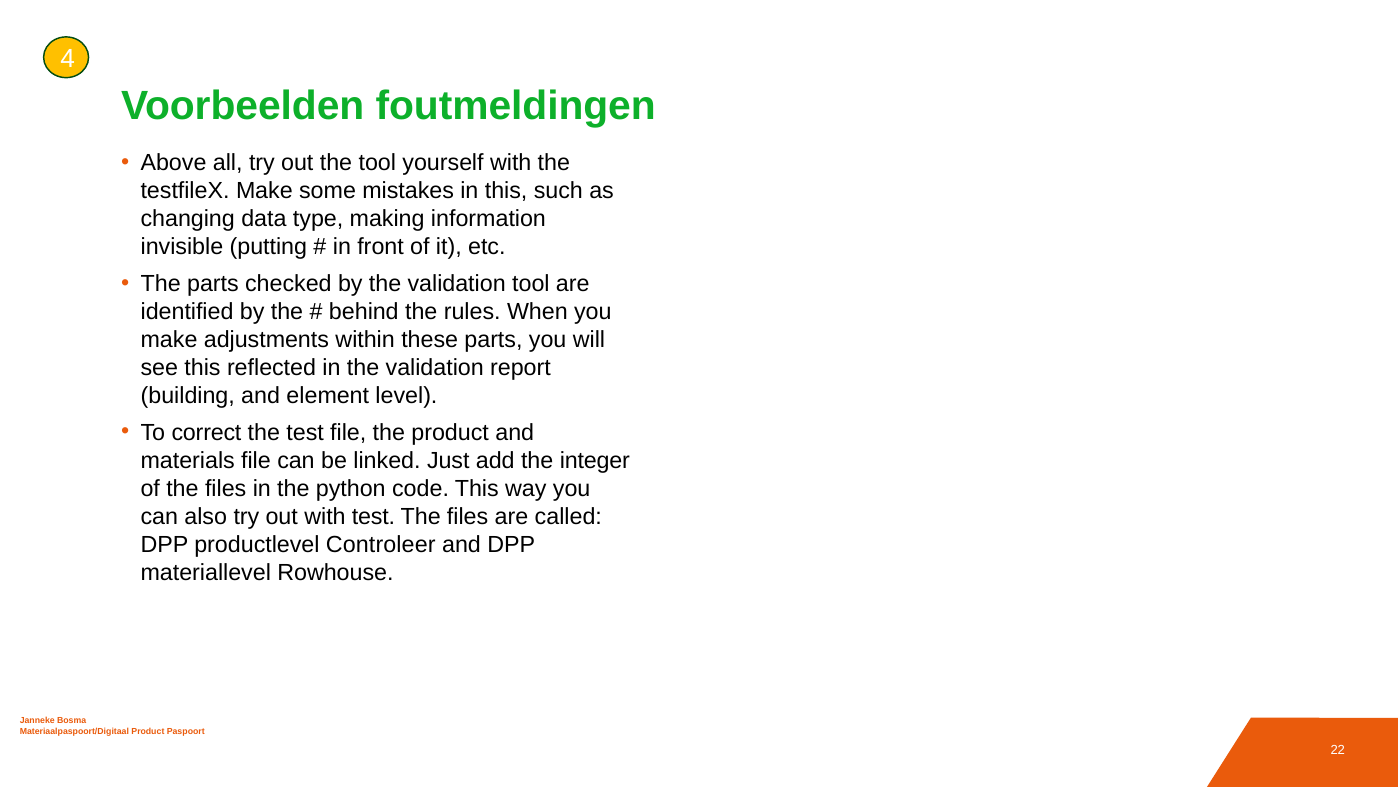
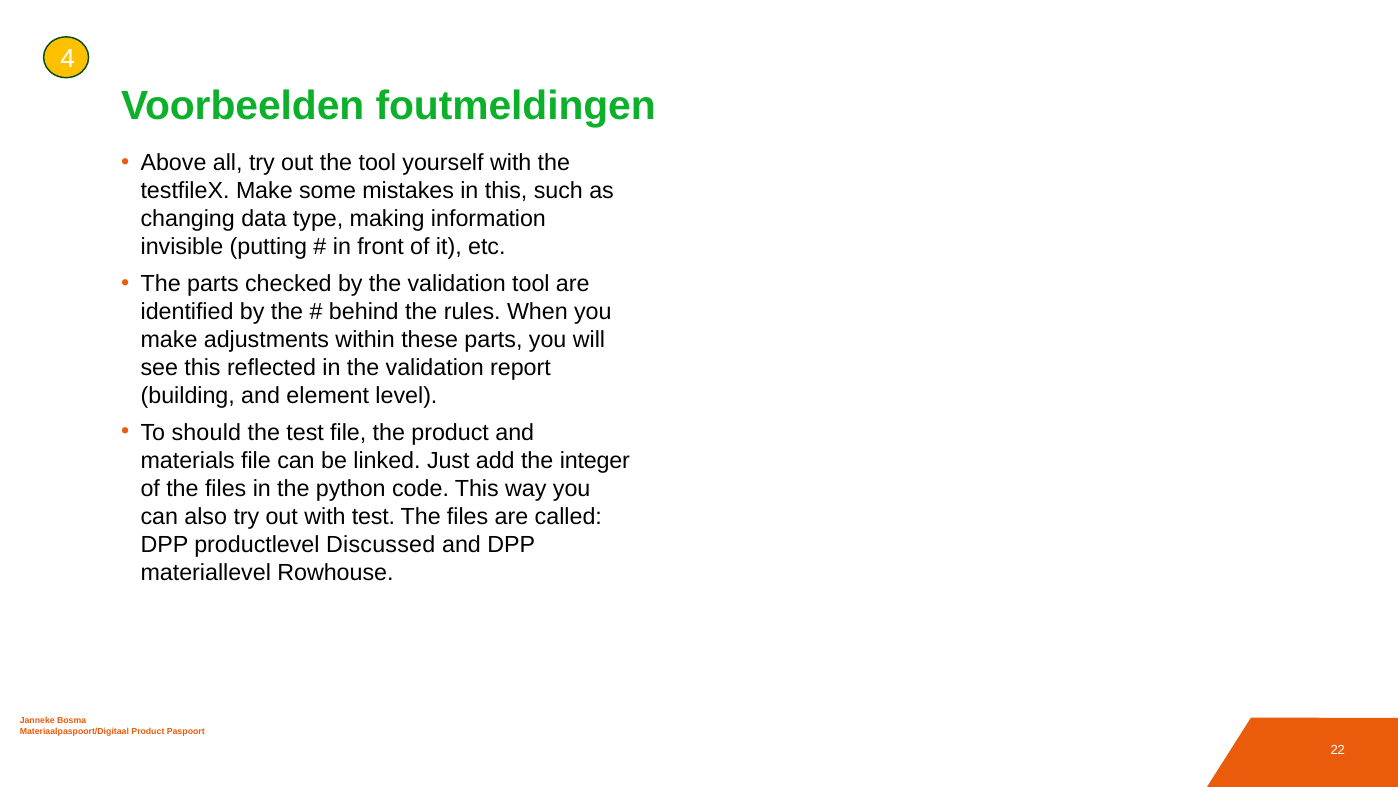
correct: correct -> should (206, 432)
Controleer: Controleer -> Discussed (381, 544)
